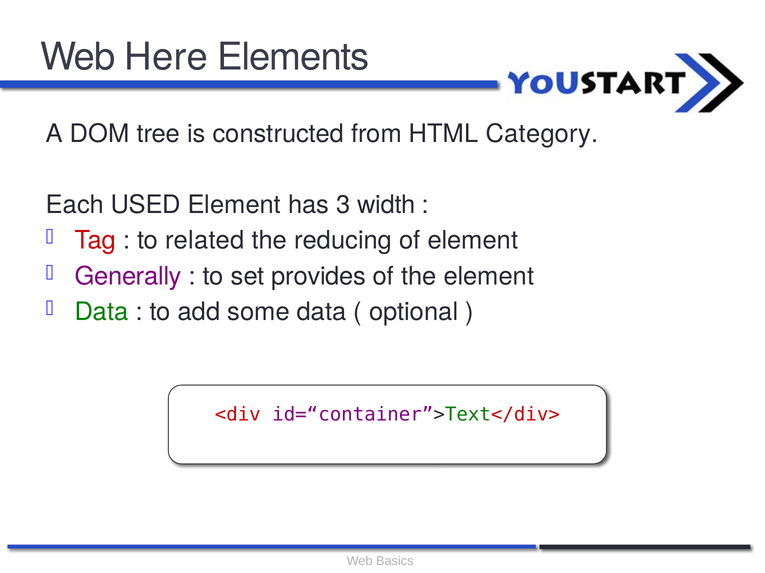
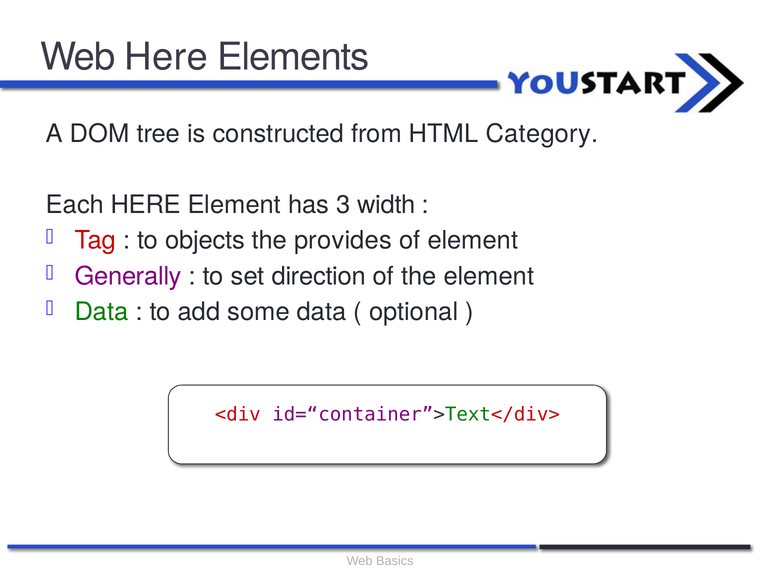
Each USED: USED -> HERE (146, 205)
related: related -> objects (205, 241)
reducing: reducing -> provides (343, 241)
provides: provides -> direction (319, 277)
